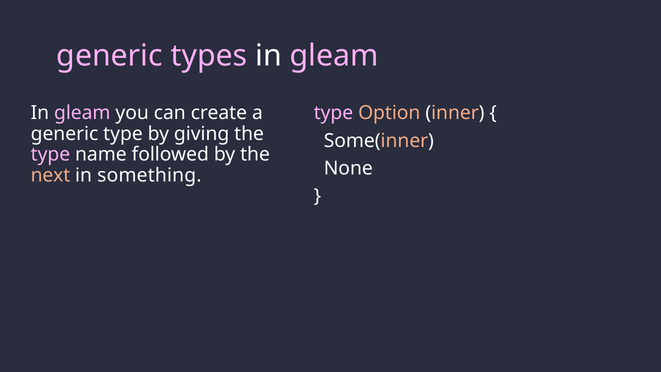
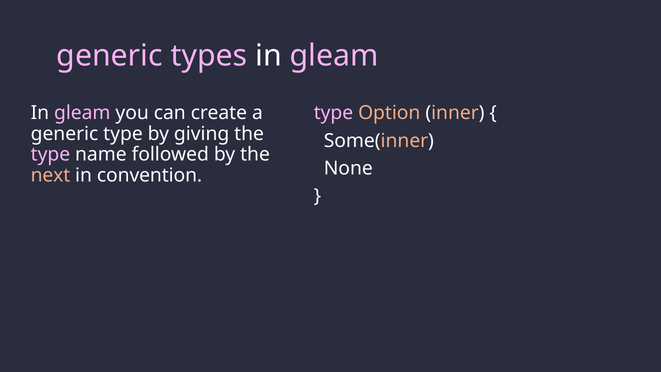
something: something -> convention (150, 175)
